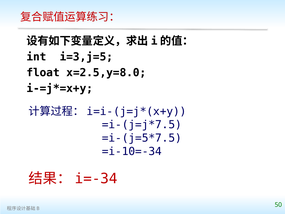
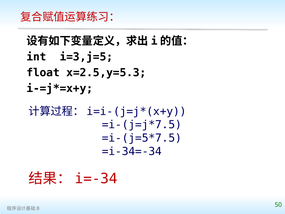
x=2.5,y=8.0: x=2.5,y=8.0 -> x=2.5,y=5.3 (106, 73)
=i-10=-34: =i-10=-34 -> =i-34=-34 (132, 151)
